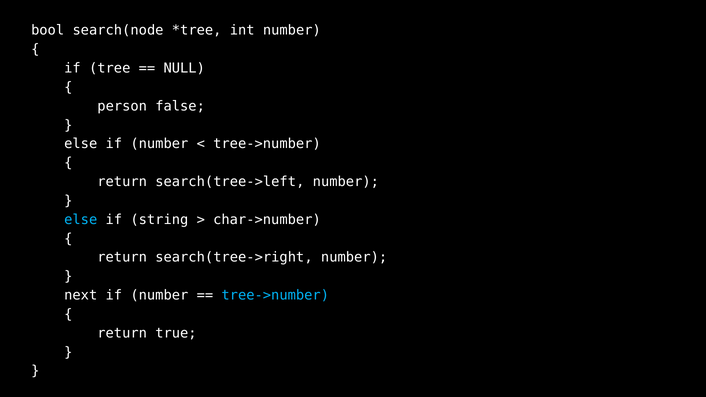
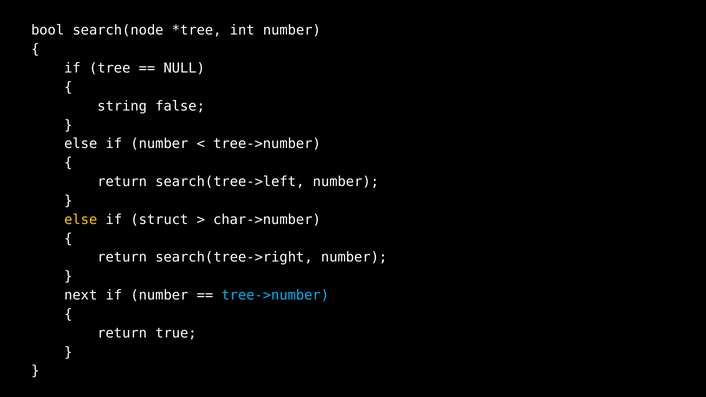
person: person -> string (122, 106)
else colour: light blue -> yellow (81, 220)
string: string -> struct (159, 220)
